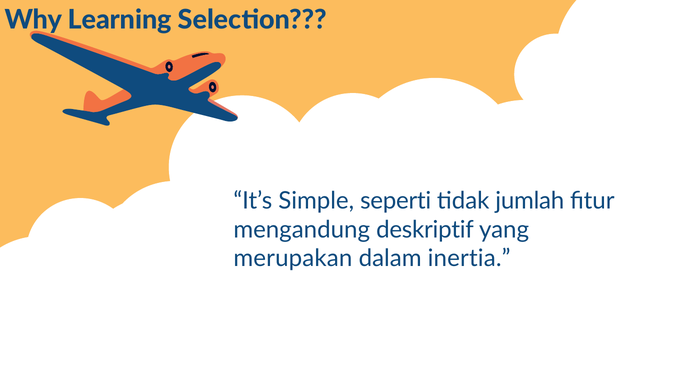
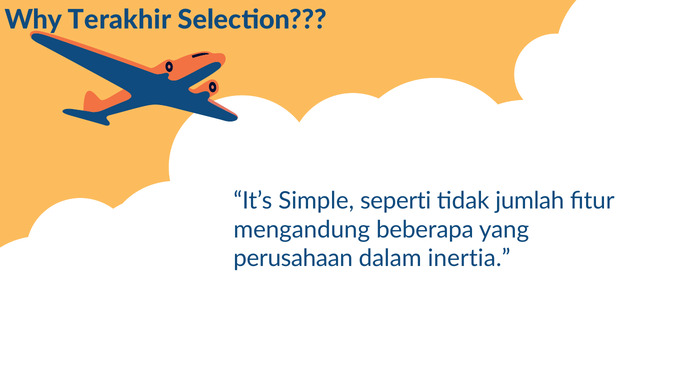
Learning: Learning -> Terakhir (120, 20)
deskriptif: deskriptif -> beberapa (425, 230)
merupakan: merupakan -> perusahaan (293, 259)
